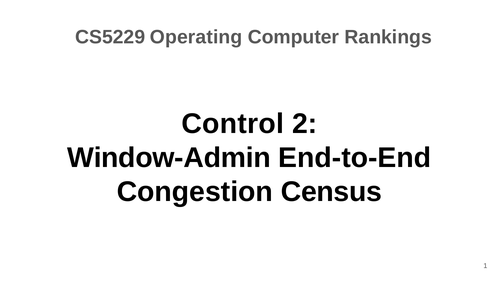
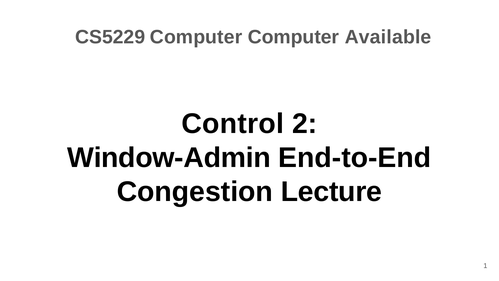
CS5229 Operating: Operating -> Computer (196, 37)
Rankings: Rankings -> Available (388, 37)
Census: Census -> Lecture (331, 192)
